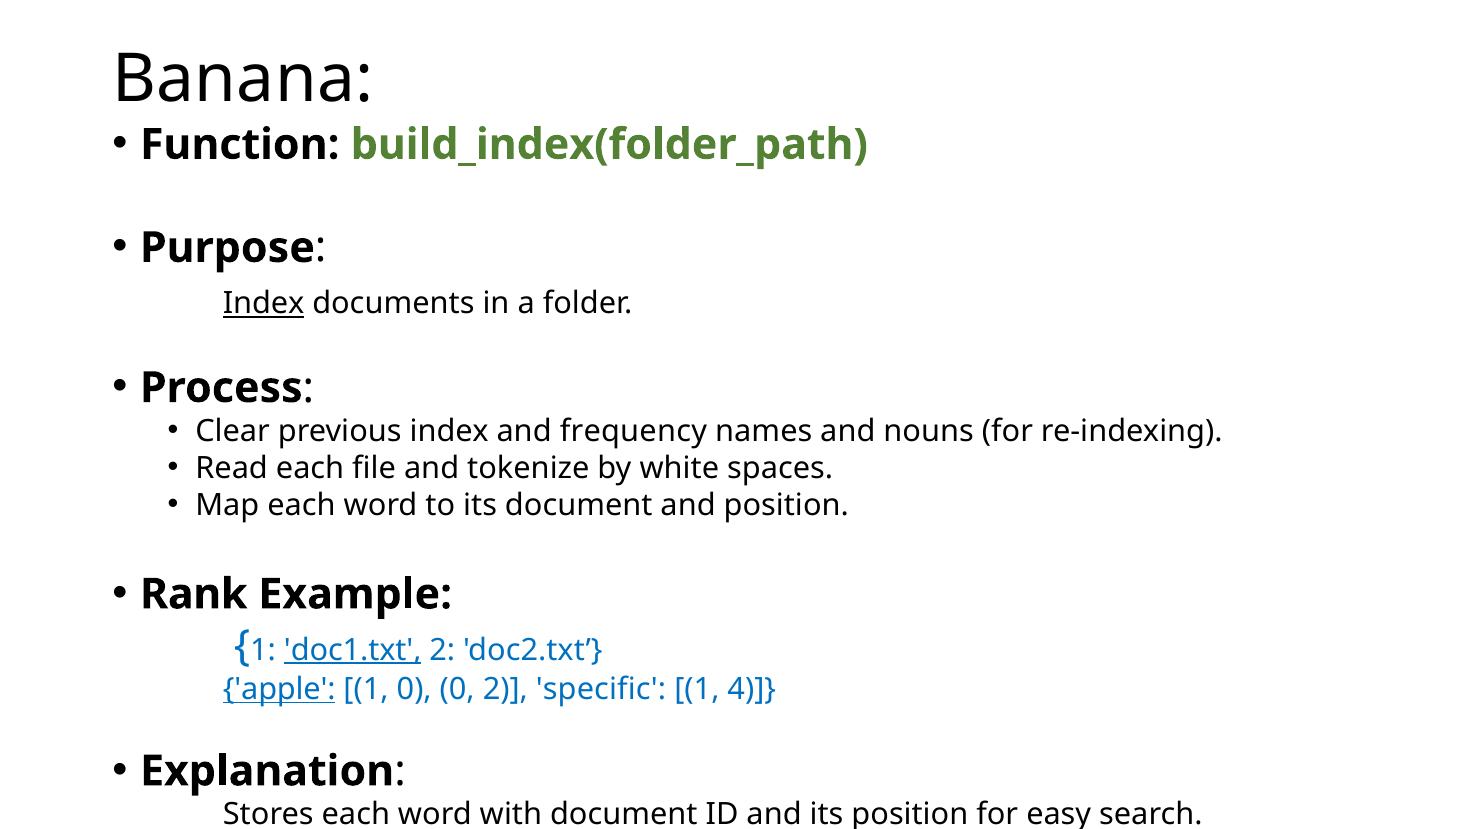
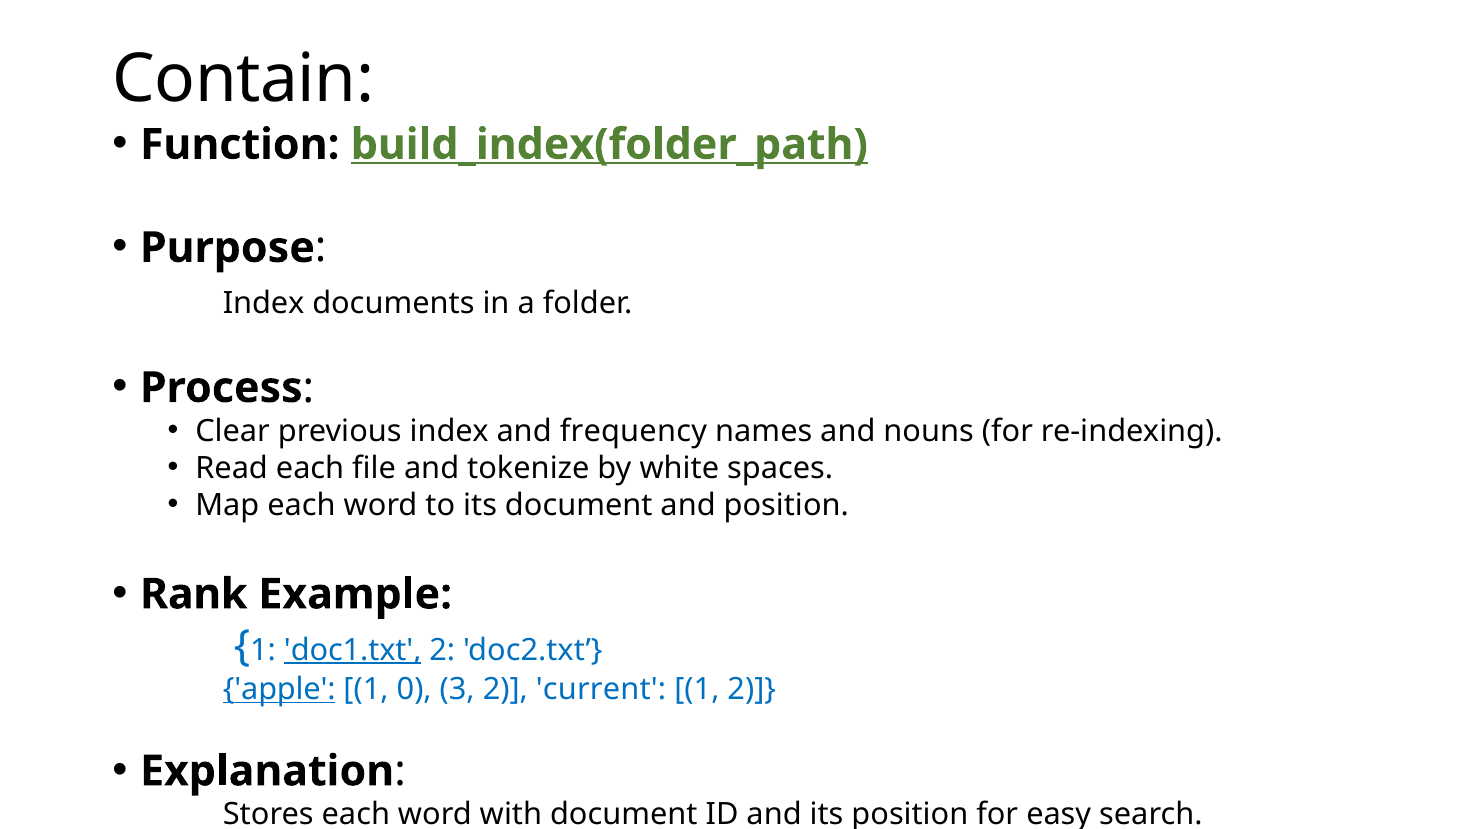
Banana: Banana -> Contain (243, 80)
build_index(folder_path underline: none -> present (609, 145)
Index underline: present -> none (264, 303)
0 0: 0 -> 3 (457, 689)
specific: specific -> current (601, 689)
1 4: 4 -> 2 (752, 689)
